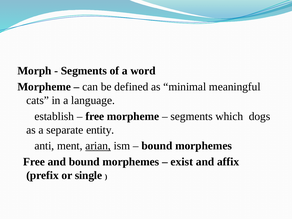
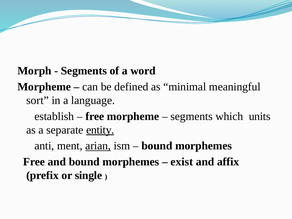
cats: cats -> sort (37, 100)
dogs: dogs -> units (260, 116)
entity underline: none -> present (100, 130)
